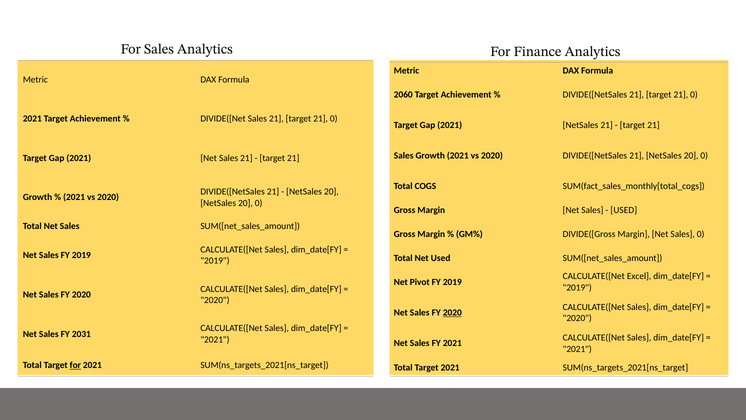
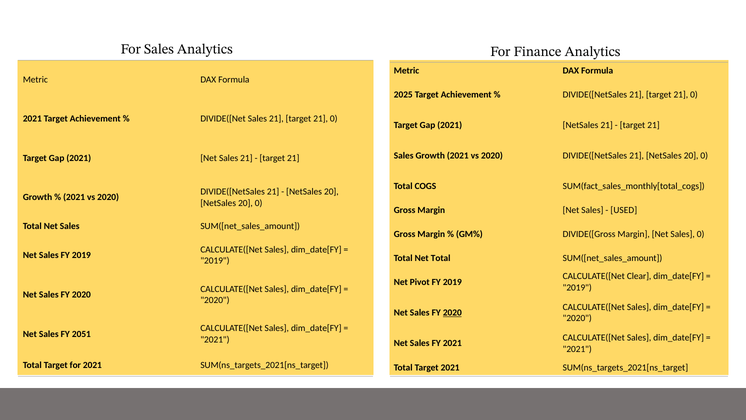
2060: 2060 -> 2025 (403, 95)
Net Used: Used -> Total (441, 258)
Excel: Excel -> Clear (639, 276)
2031: 2031 -> 2051 (81, 334)
for underline: present -> none (75, 365)
